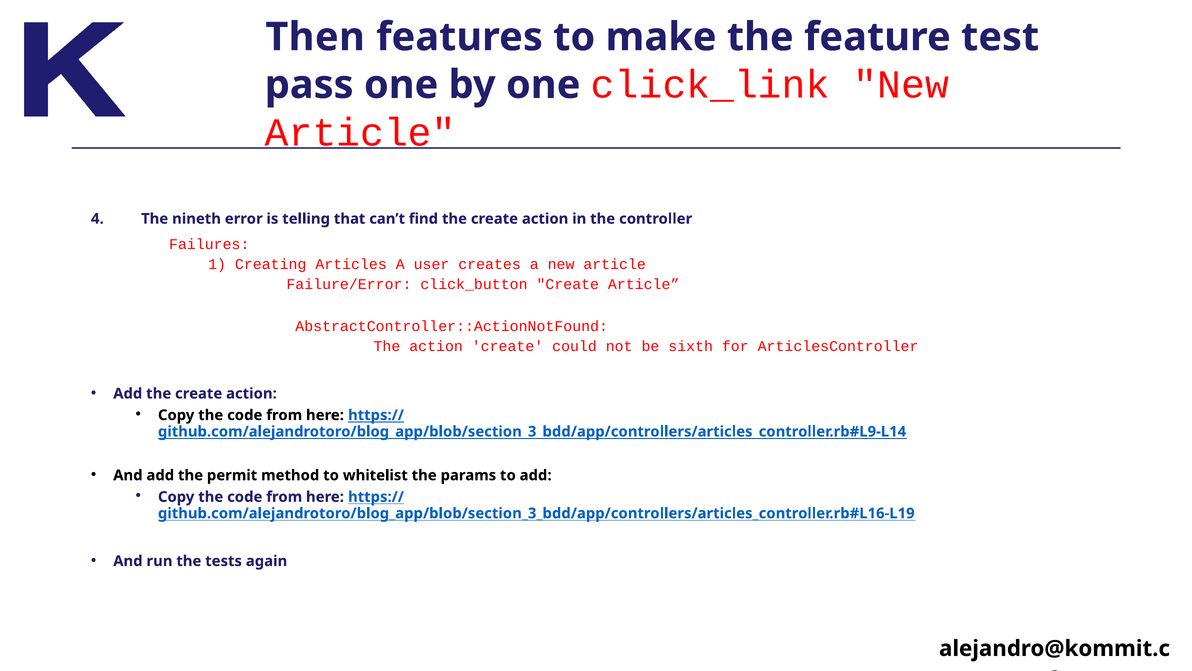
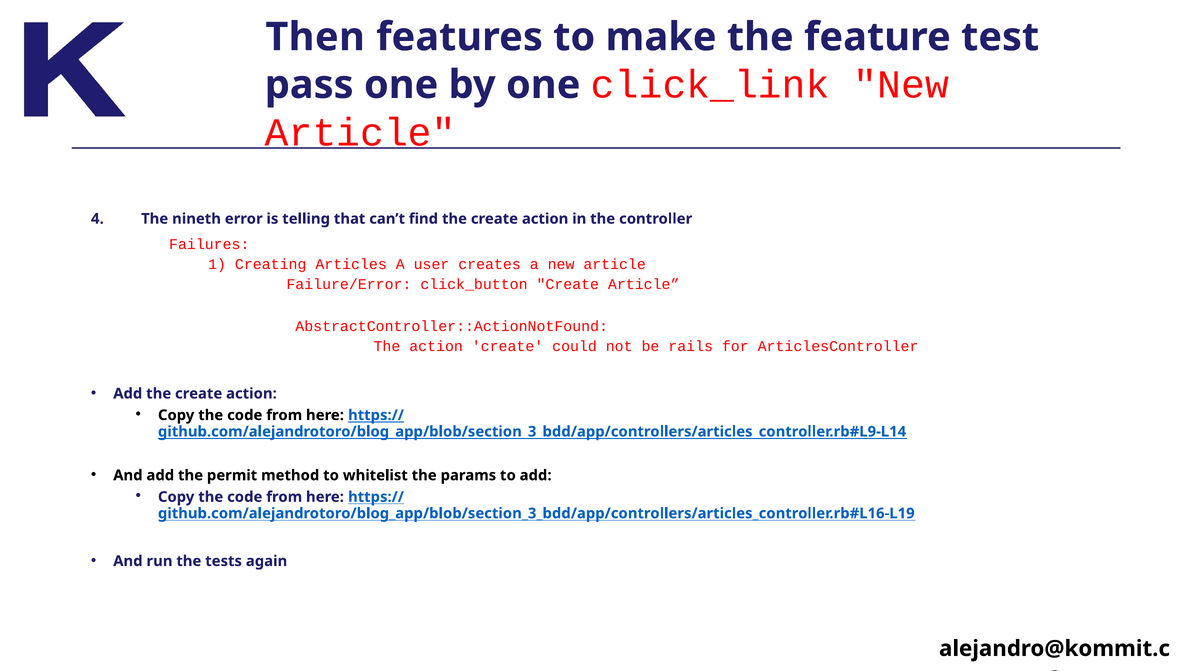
sixth: sixth -> rails (691, 346)
